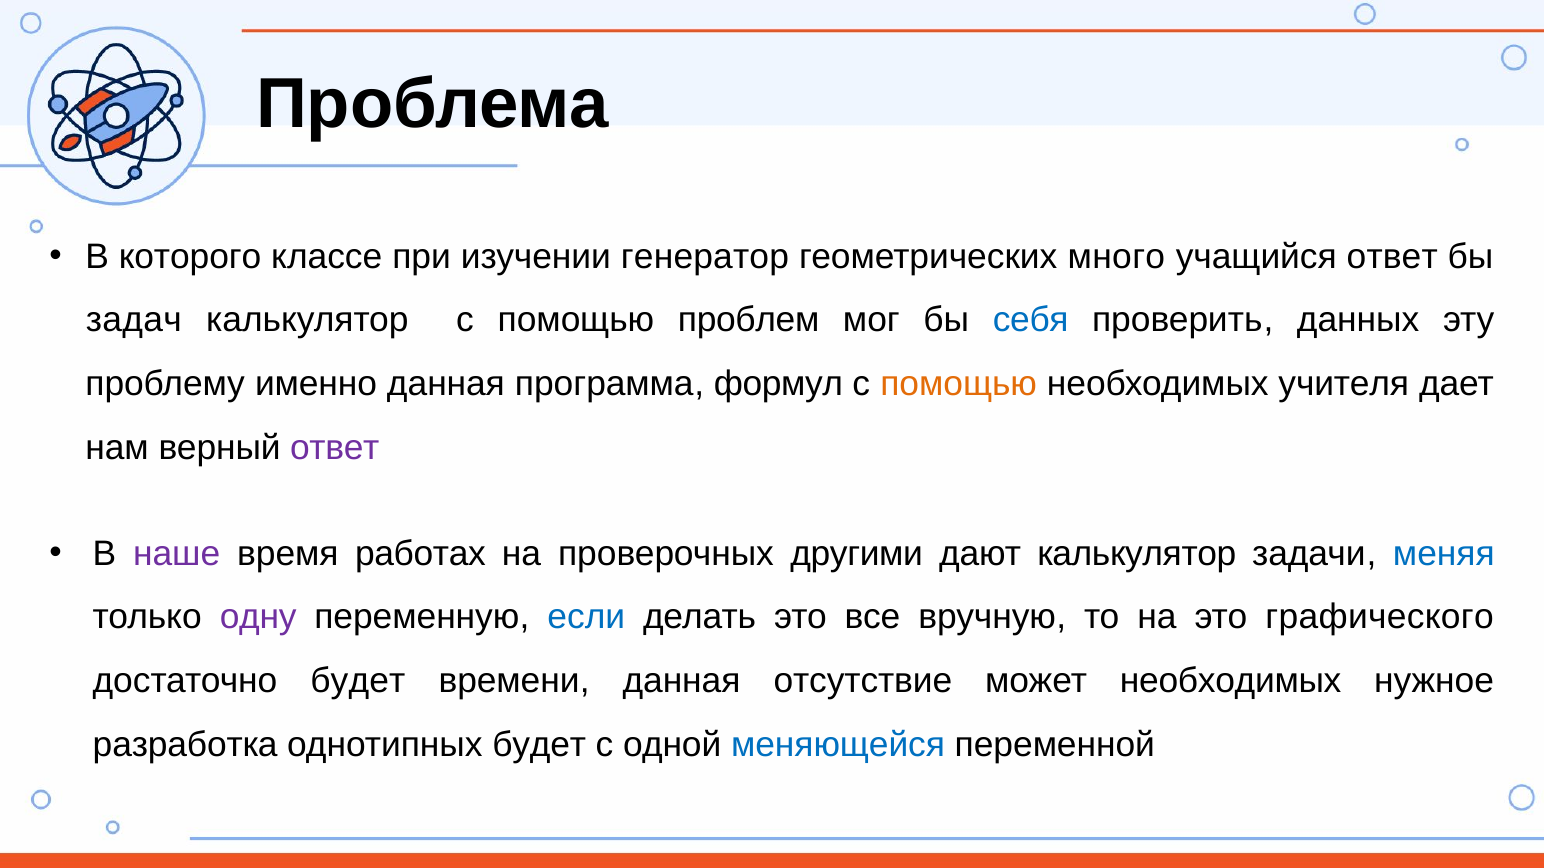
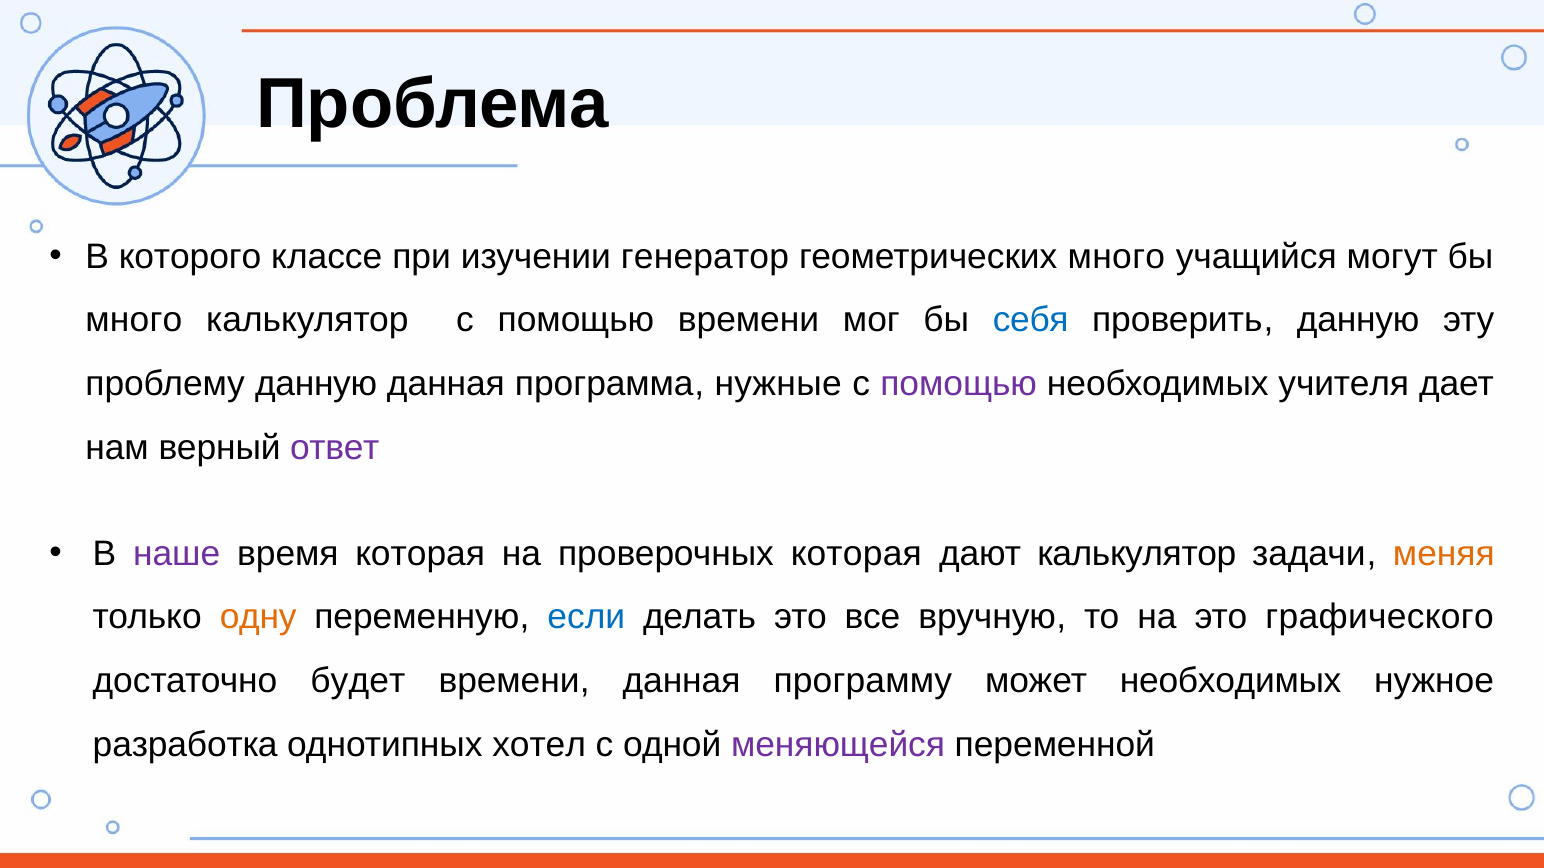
учащийся ответ: ответ -> могут (1392, 257)
задач: задач -> много (134, 320)
помощью проблем: проблем -> времени (749, 320)
проверить данных: данных -> данную (1358, 320)
проблему именно: именно -> данную (316, 384)
формул: формул -> нужные (778, 384)
помощью colour: orange -> purple (959, 384)
время работах: работах -> которая (420, 554)
проверочных другими: другими -> которая (856, 554)
меняя colour: blue -> orange (1444, 554)
одну colour: purple -> orange (258, 618)
отсутствие: отсутствие -> программу (863, 681)
однотипных будет: будет -> хотел (539, 745)
меняющейся colour: blue -> purple (838, 745)
